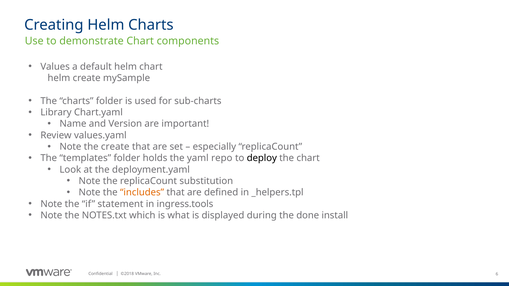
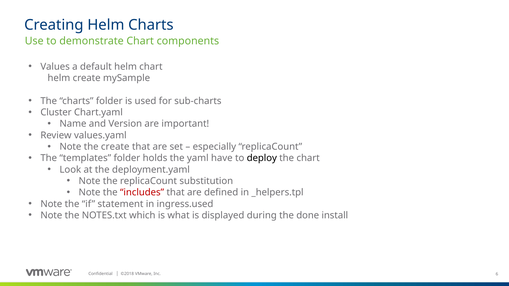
Library: Library -> Cluster (56, 113)
repo: repo -> have (222, 158)
includes colour: orange -> red (142, 193)
ingress.tools: ingress.tools -> ingress.used (185, 204)
